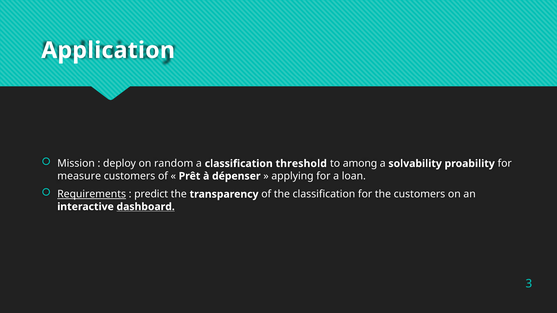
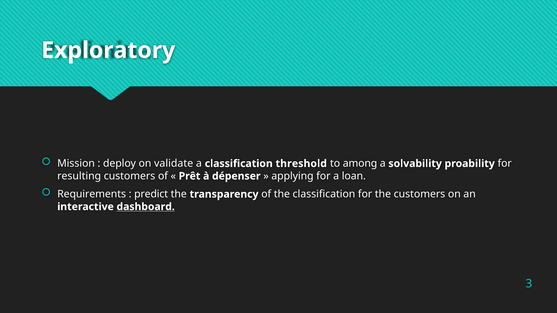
Application: Application -> Exploratory (108, 50)
random: random -> validate (174, 164)
measure: measure -> resulting (79, 176)
Requirements underline: present -> none (92, 194)
